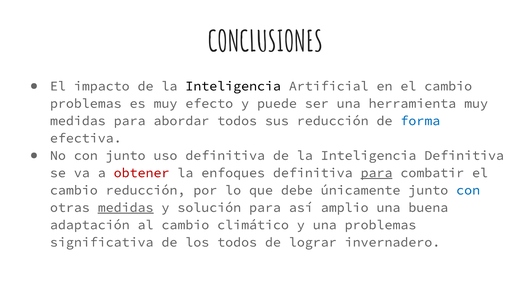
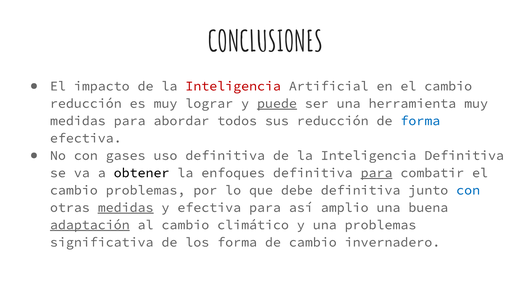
Inteligencia colour: black -> red (233, 86)
problemas: problemas -> reducción (86, 103)
efecto: efecto -> lograr (209, 103)
puede underline: none -> present (277, 103)
con junto: junto -> gases (126, 155)
obtener colour: red -> black (142, 173)
cambio reducción: reducción -> problemas (146, 190)
debe únicamente: únicamente -> definitiva (361, 190)
y solución: solución -> efectiva (209, 207)
adaptación underline: none -> present (90, 225)
los todos: todos -> forma (237, 242)
de lograr: lograr -> cambio (313, 242)
